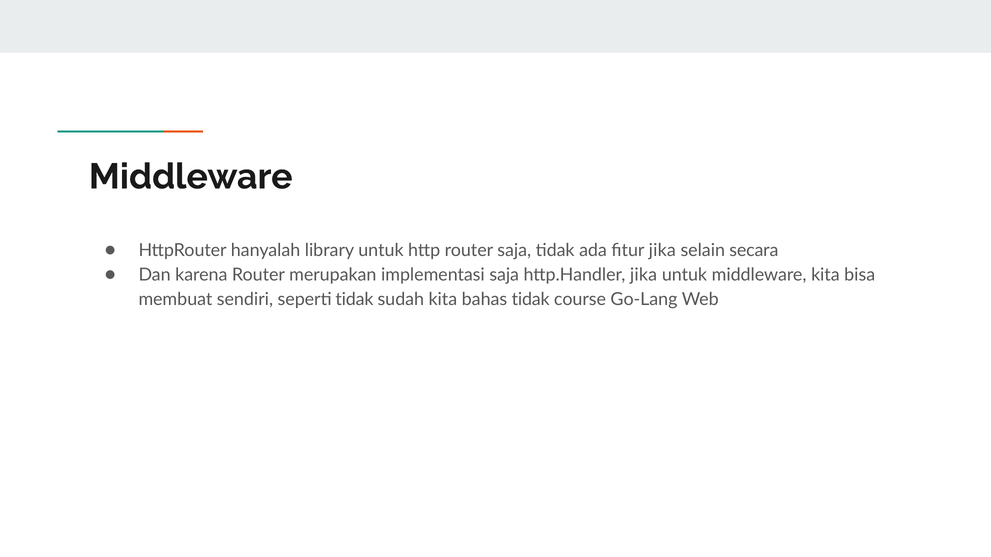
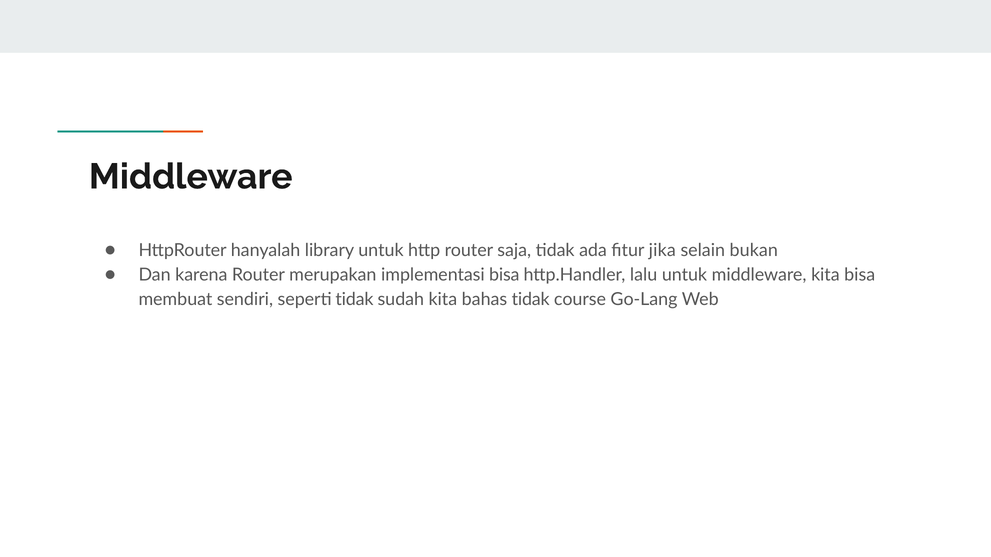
secara: secara -> bukan (754, 250)
implementasi saja: saja -> bisa (504, 275)
http.Handler jika: jika -> lalu (644, 275)
